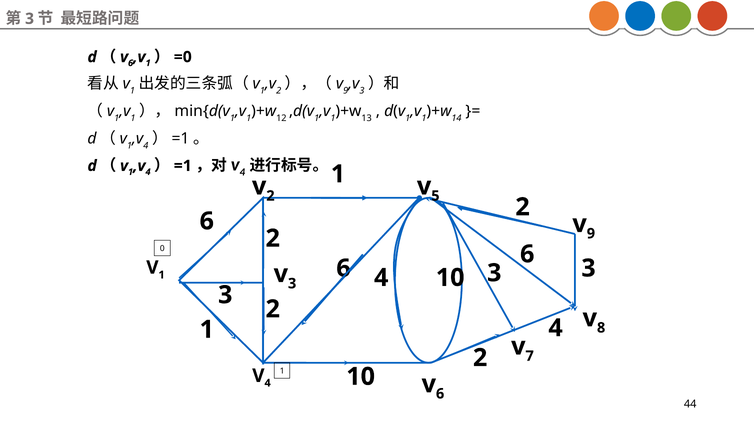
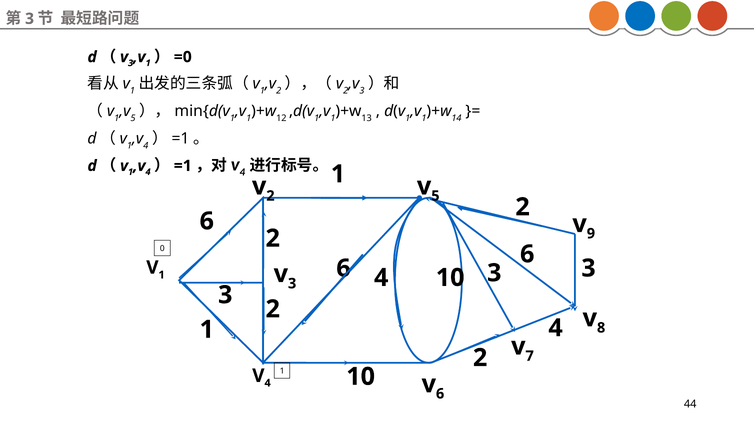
6: 6 -> 3 (131, 63)
9: 9 -> 2 (346, 91)
1: 1 -> 5 (133, 118)
